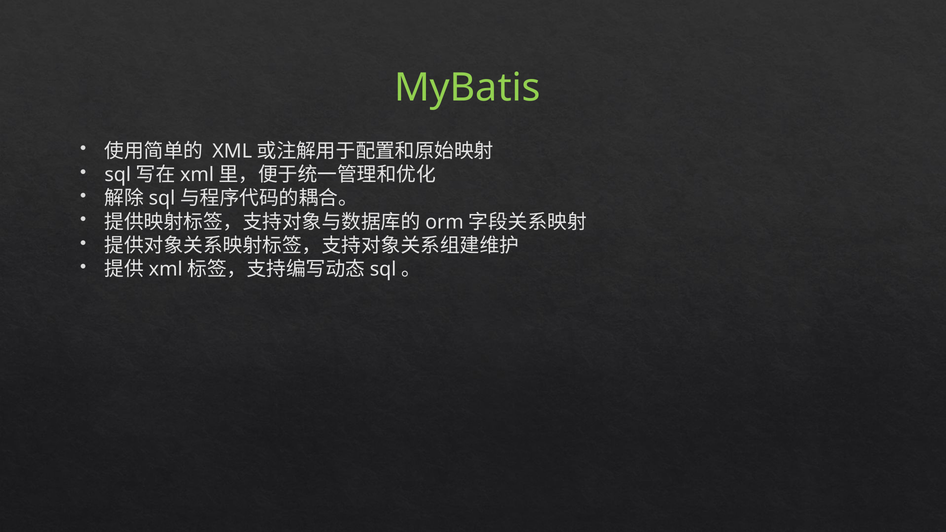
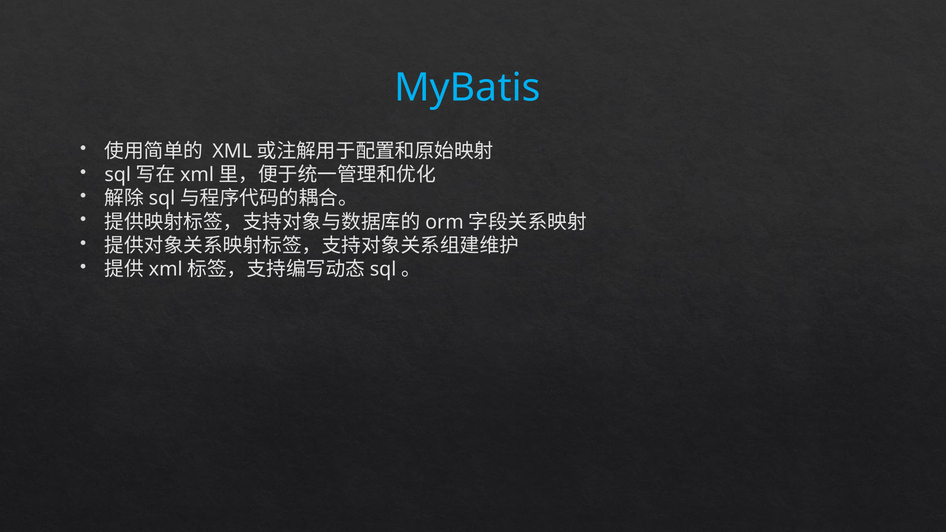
MyBatis colour: light green -> light blue (467, 88)
